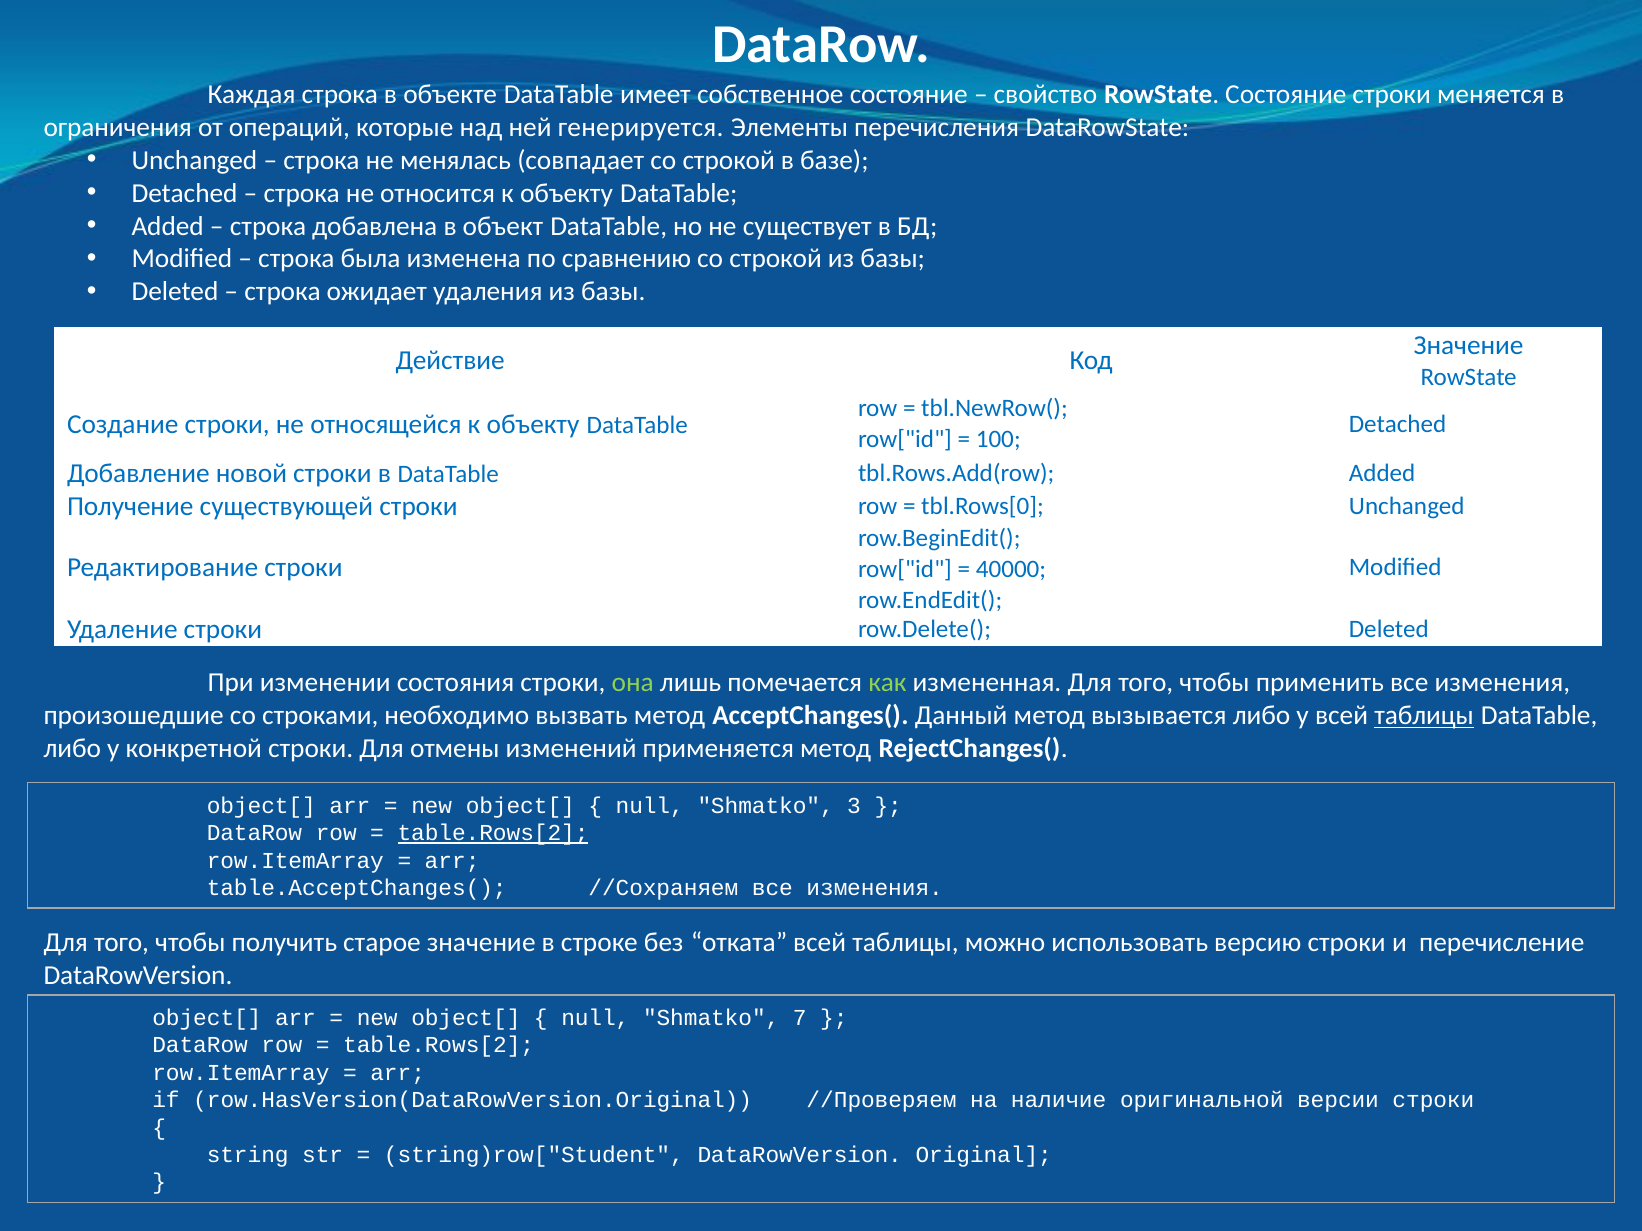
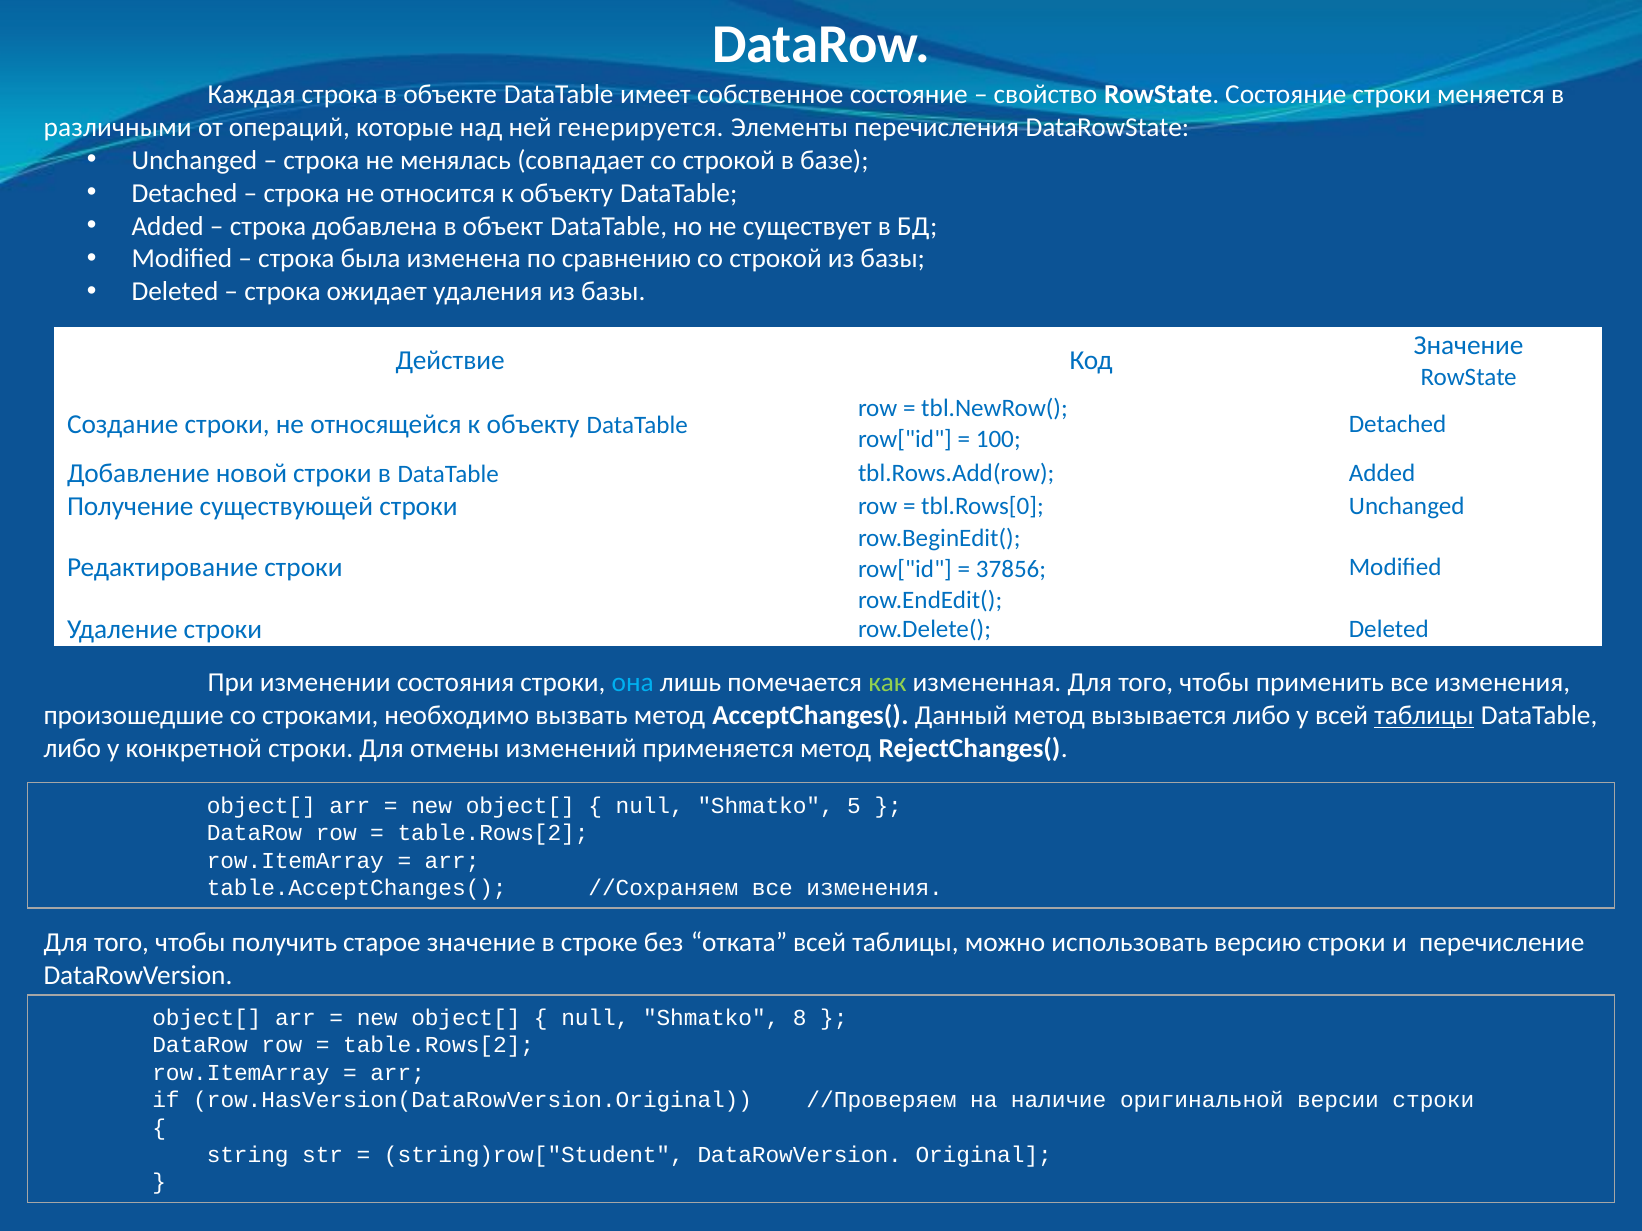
ограничения: ограничения -> различными (118, 128)
40000: 40000 -> 37856 (1011, 569)
она colour: light green -> light blue (633, 683)
3: 3 -> 5 (854, 806)
table.Rows[2 underline: present -> none (493, 834)
7: 7 -> 8 (800, 1018)
